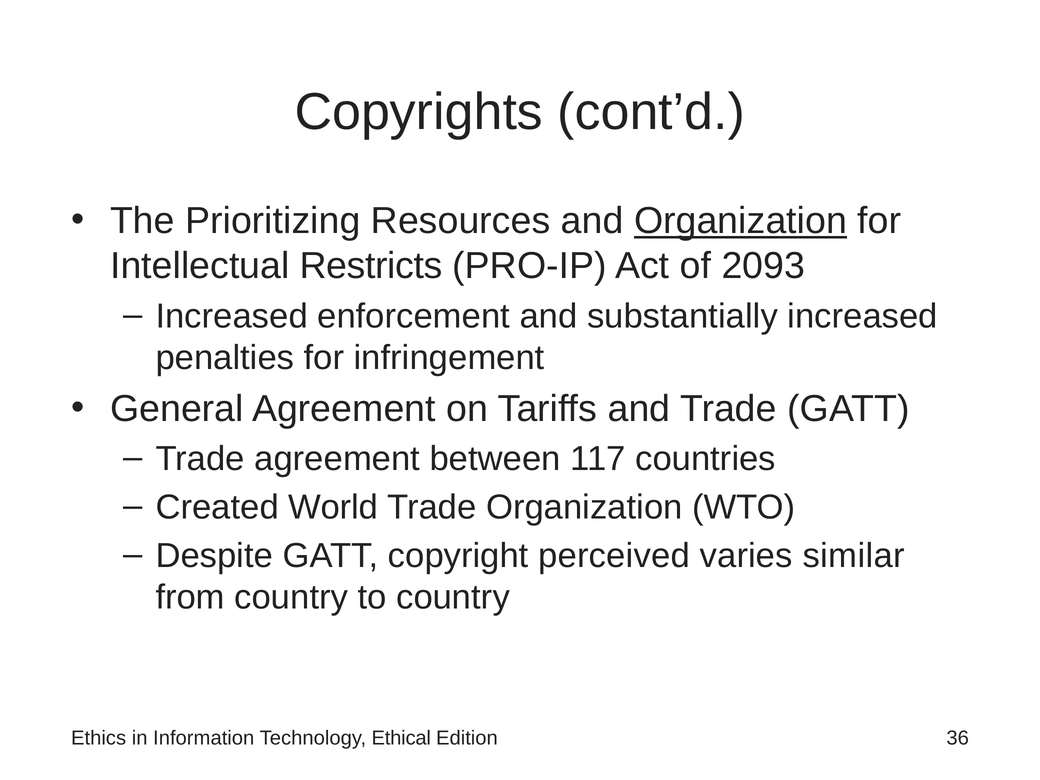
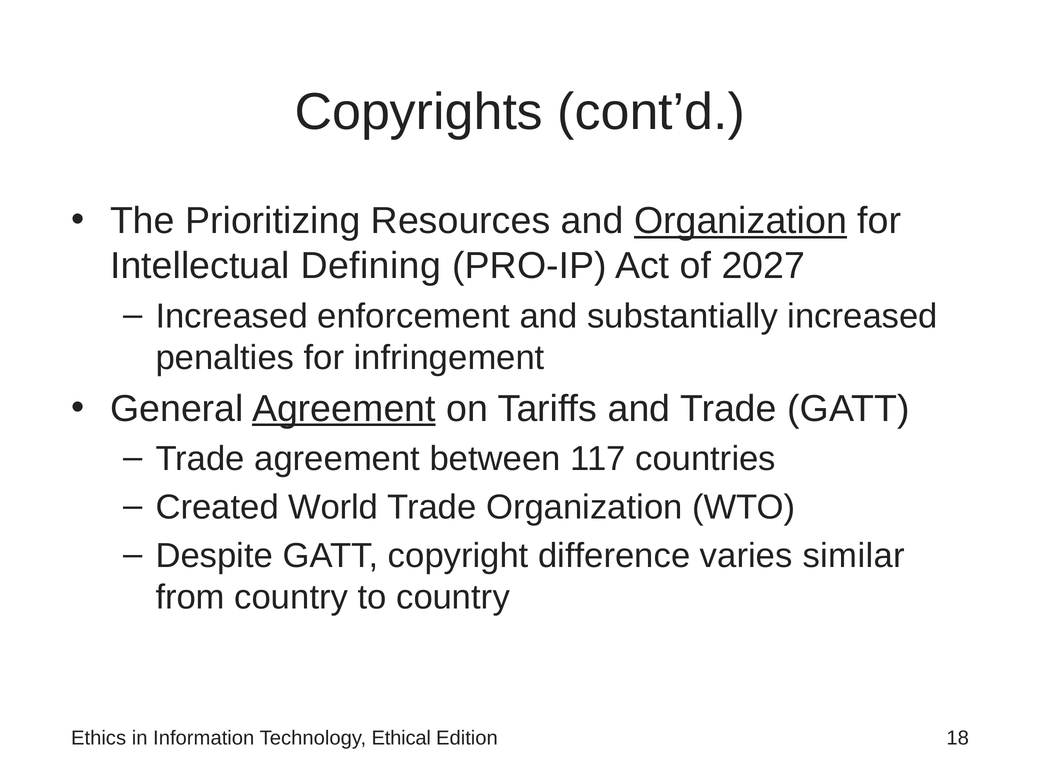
Restricts: Restricts -> Defining (371, 266)
2093: 2093 -> 2027 (763, 266)
Agreement underline: none -> present (344, 409)
perceived: perceived -> difference (614, 556)
36: 36 -> 18 (958, 738)
